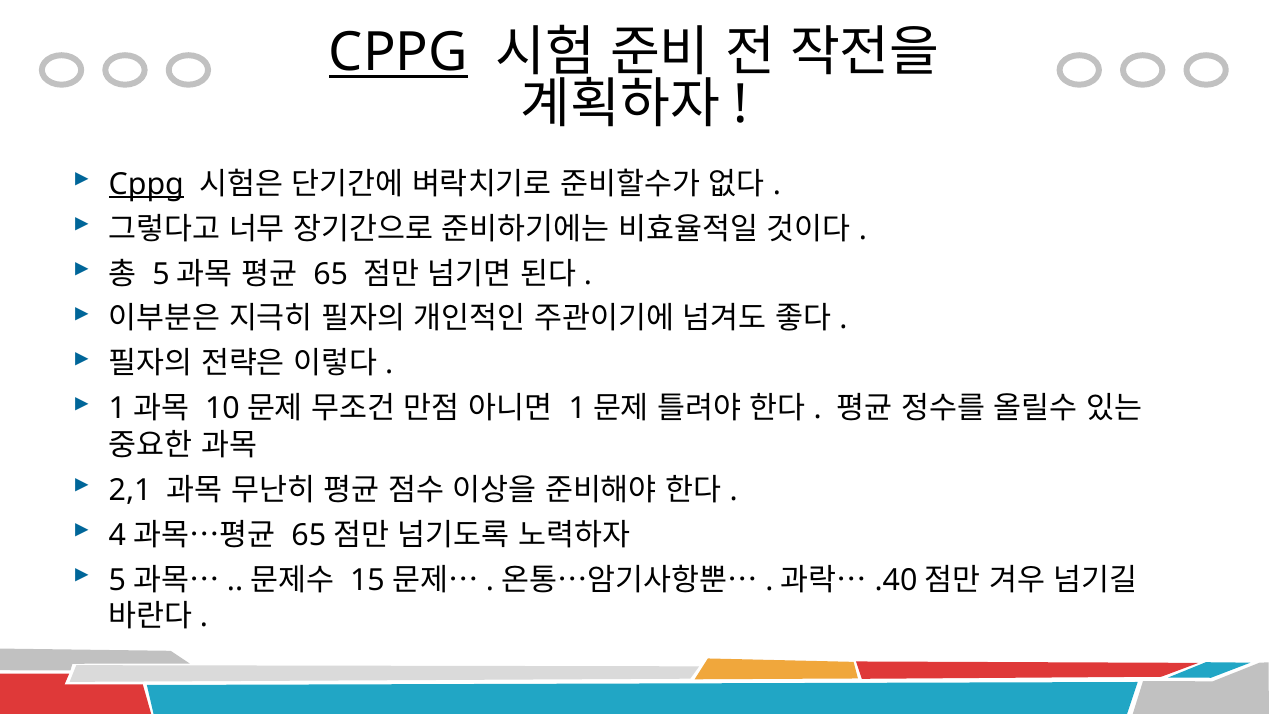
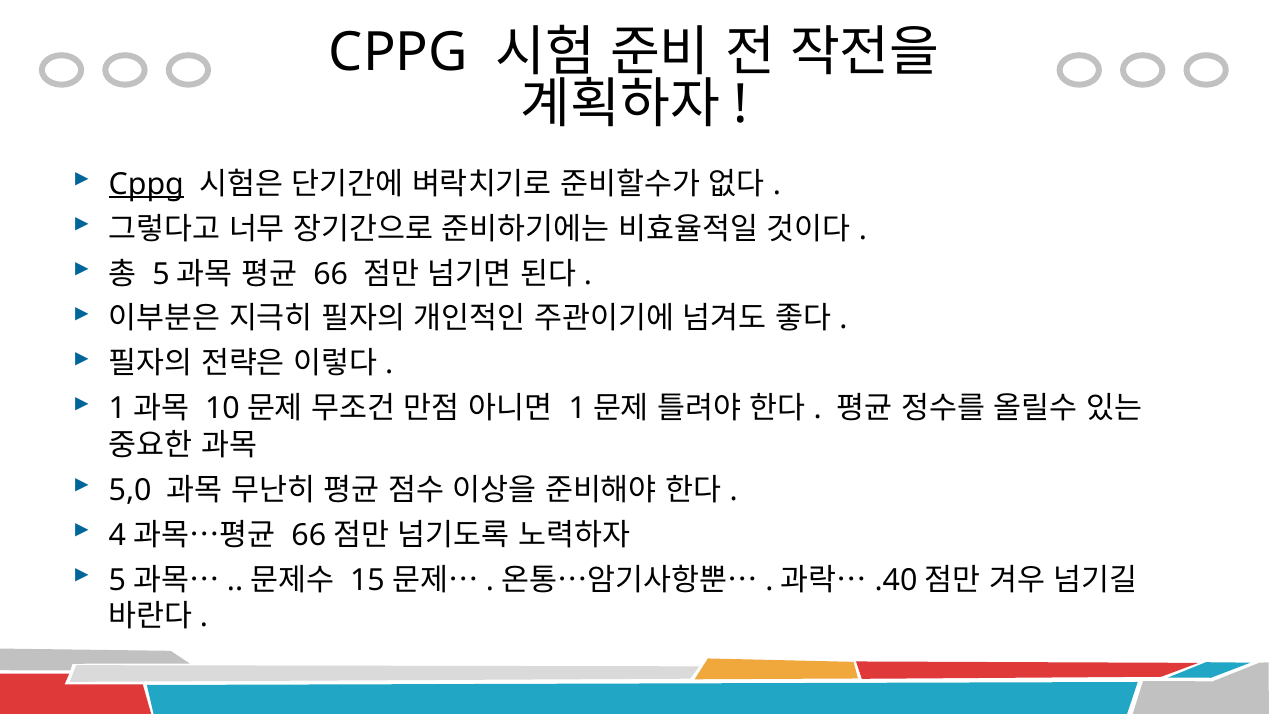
CPPG underline: present -> none (398, 53)
65: 65 -> 66 (331, 274)
2,1: 2,1 -> 5,0 (130, 490)
65: 65 -> 66 (309, 535)
